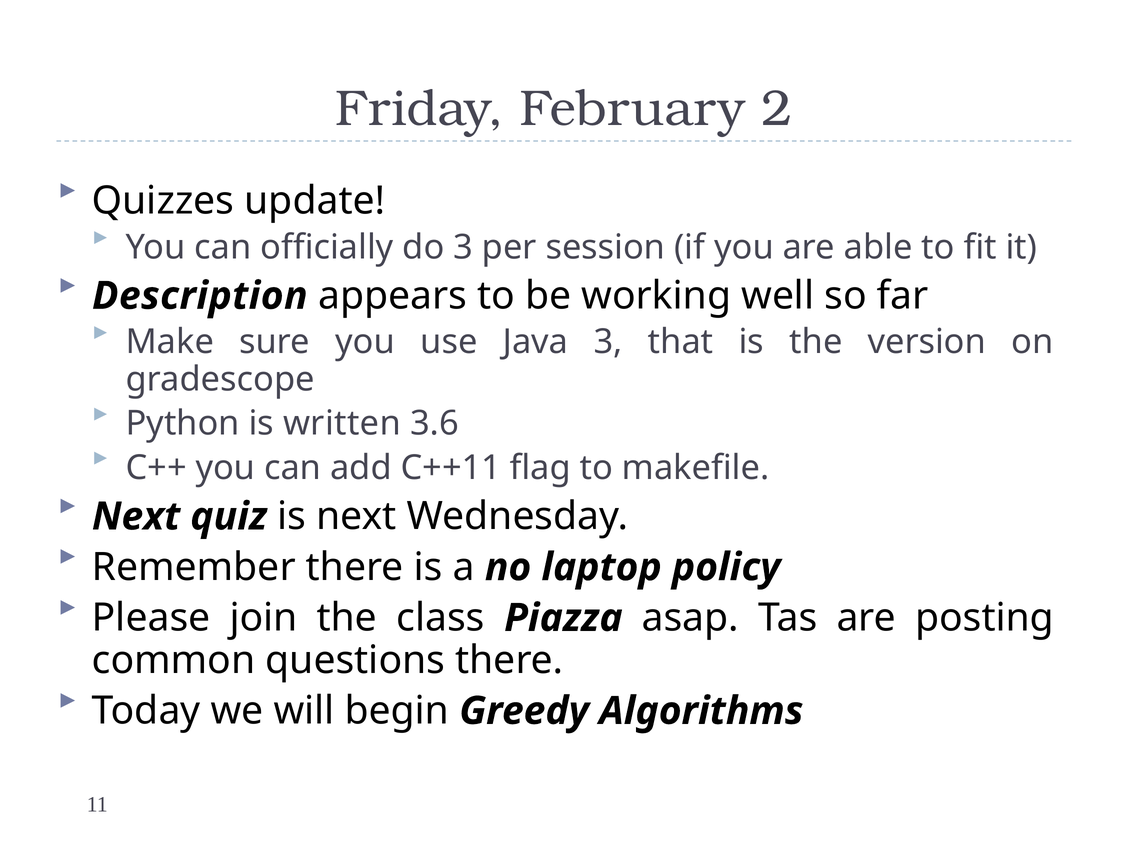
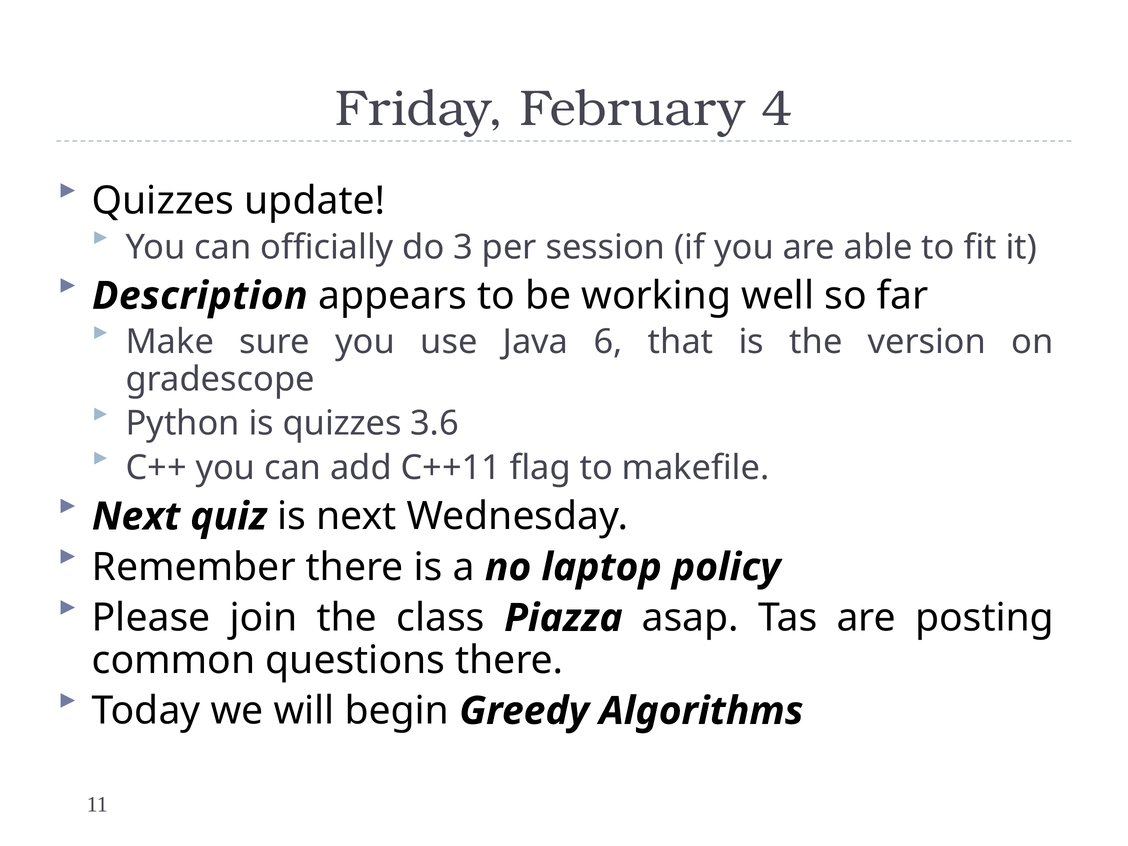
2: 2 -> 4 (777, 109)
Java 3: 3 -> 6 (608, 342)
is written: written -> quizzes (342, 424)
